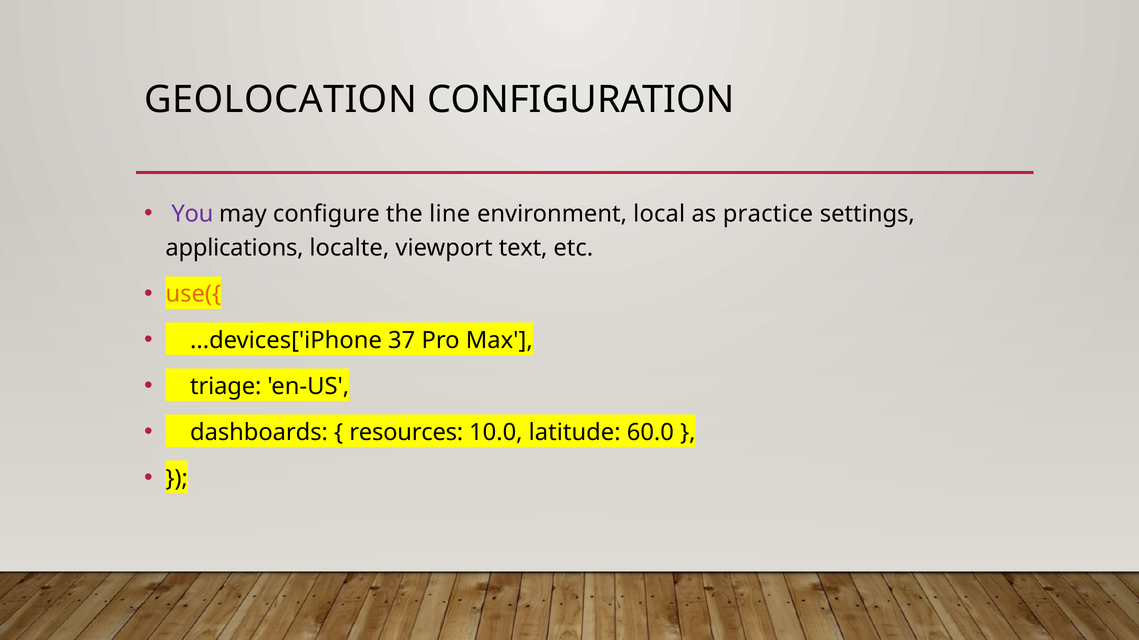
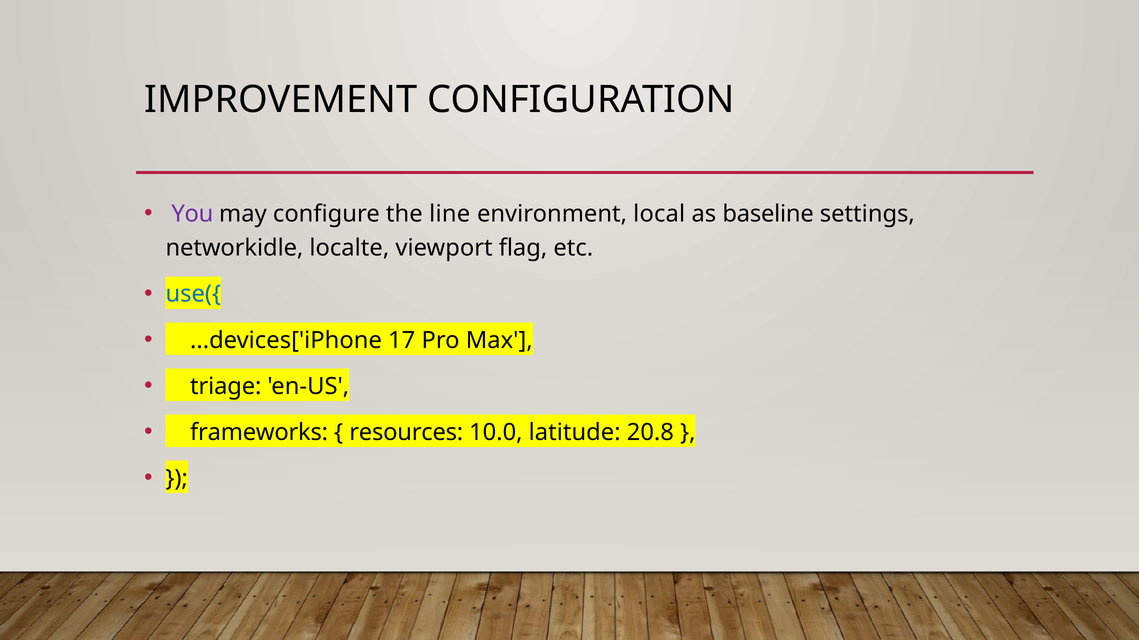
GEOLOCATION: GEOLOCATION -> IMPROVEMENT (281, 100)
practice: practice -> baseline (768, 214)
applications: applications -> networkidle (234, 248)
text: text -> flag (523, 248)
use({ colour: orange -> blue (193, 294)
37: 37 -> 17 (402, 341)
dashboards: dashboards -> frameworks (259, 433)
60.0: 60.0 -> 20.8 (650, 433)
